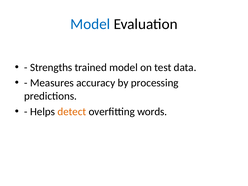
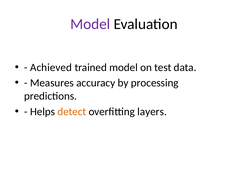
Model colour: blue -> purple (90, 24)
Strengths: Strengths -> Achieved (51, 67)
words: words -> layers (152, 112)
